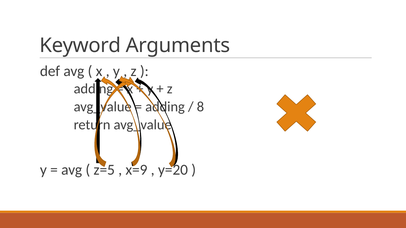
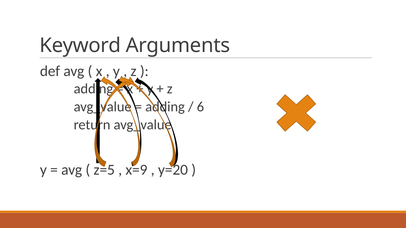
8: 8 -> 6 (200, 107)
